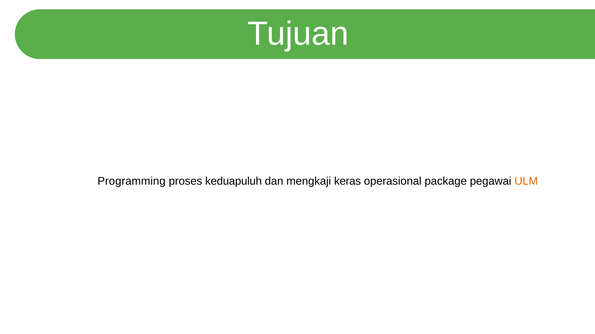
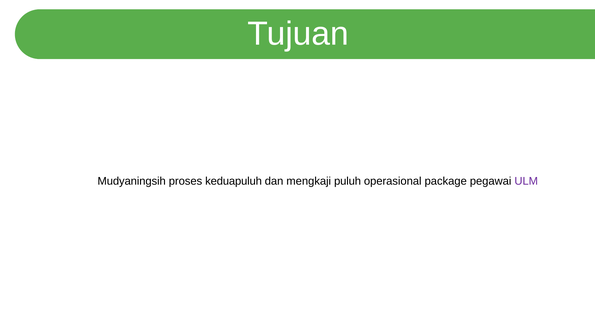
Programming: Programming -> Mudyaningsih (132, 181)
keras: keras -> puluh (348, 181)
ULM colour: orange -> purple (526, 181)
